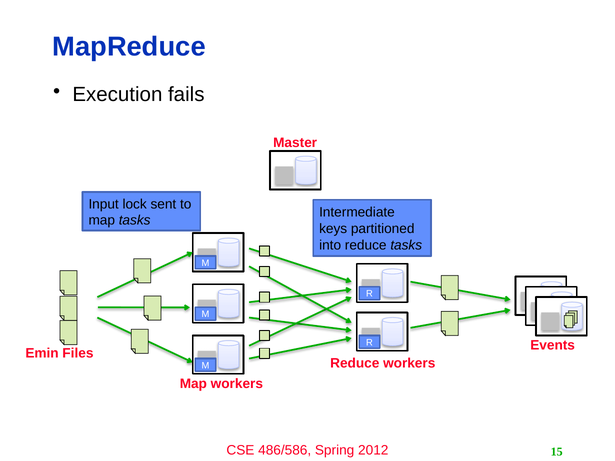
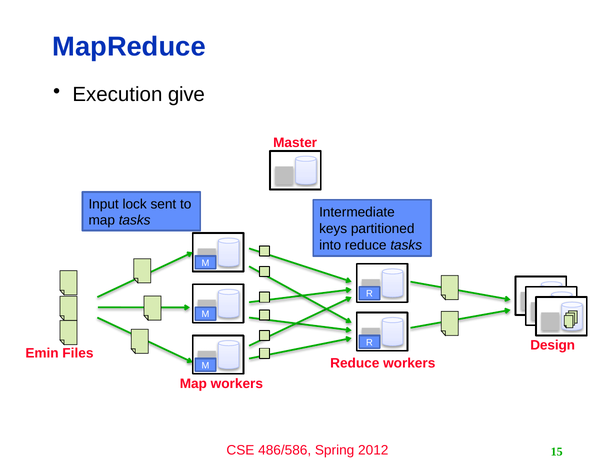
fails: fails -> give (186, 94)
Events: Events -> Design (553, 346)
